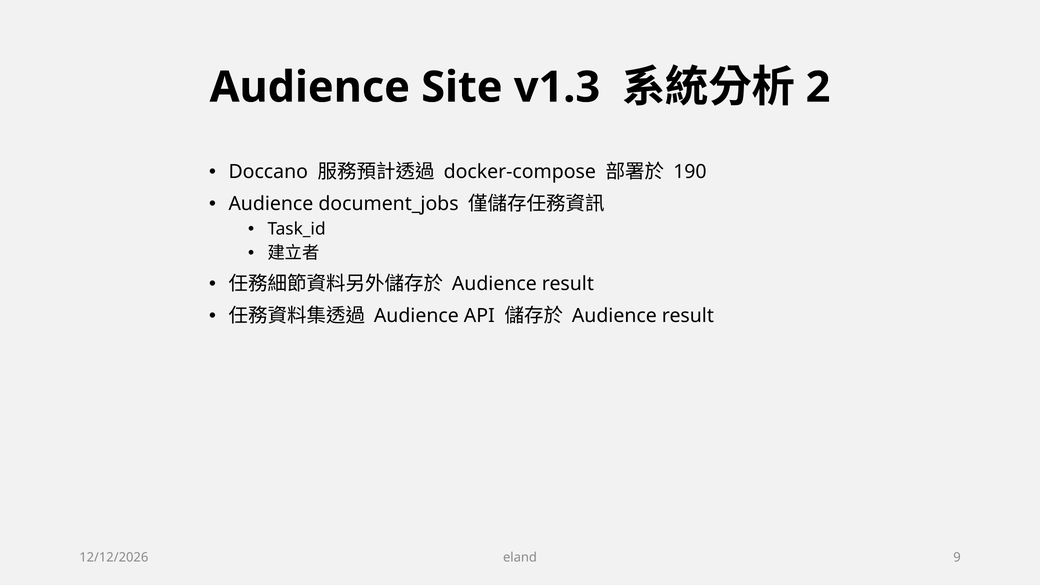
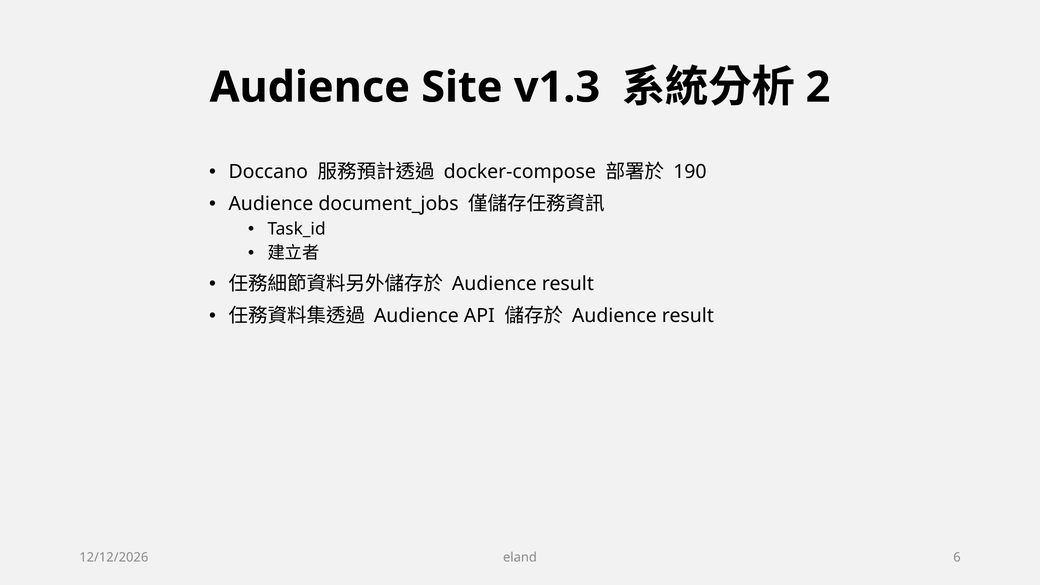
9: 9 -> 6 (957, 558)
